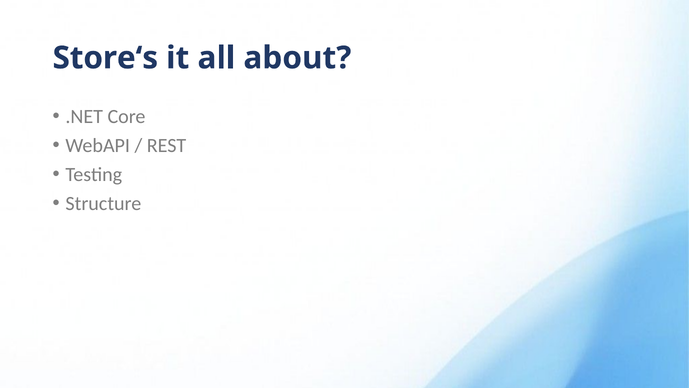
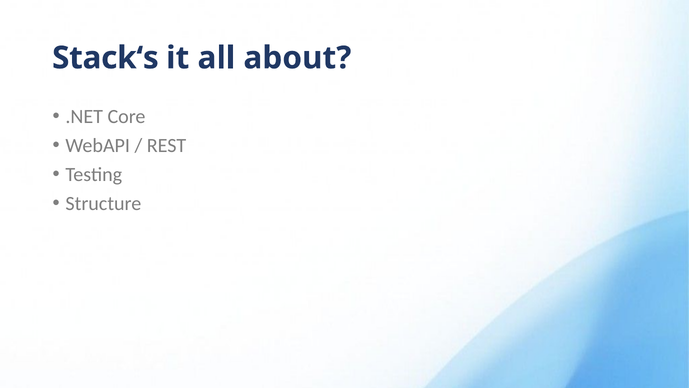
Store‘s: Store‘s -> Stack‘s (105, 58)
